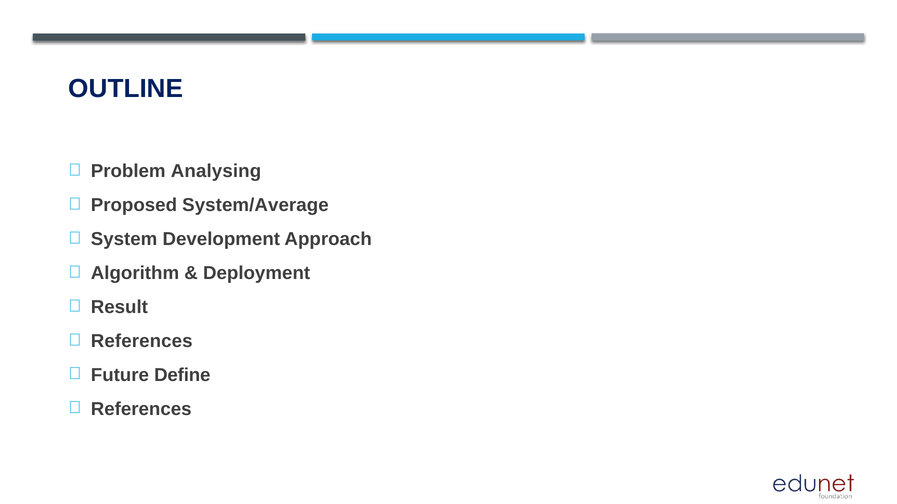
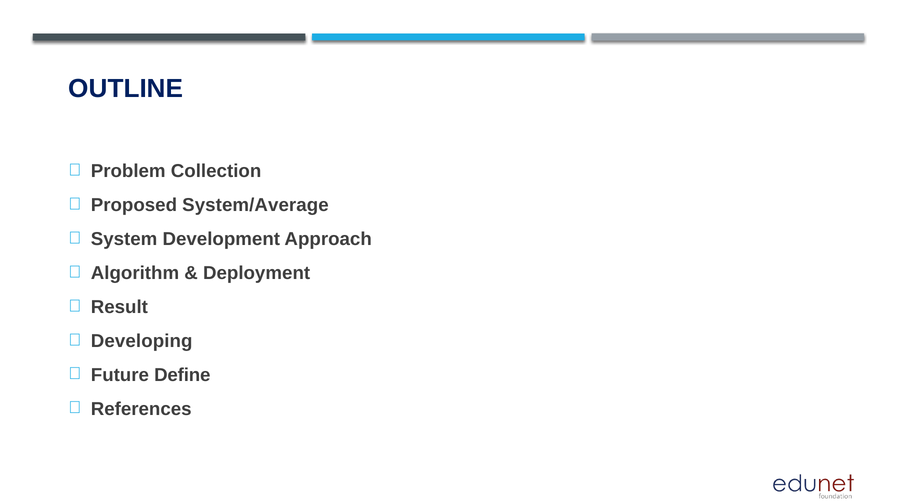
Analysing: Analysing -> Collection (216, 171)
References: References -> Developing (142, 341)
